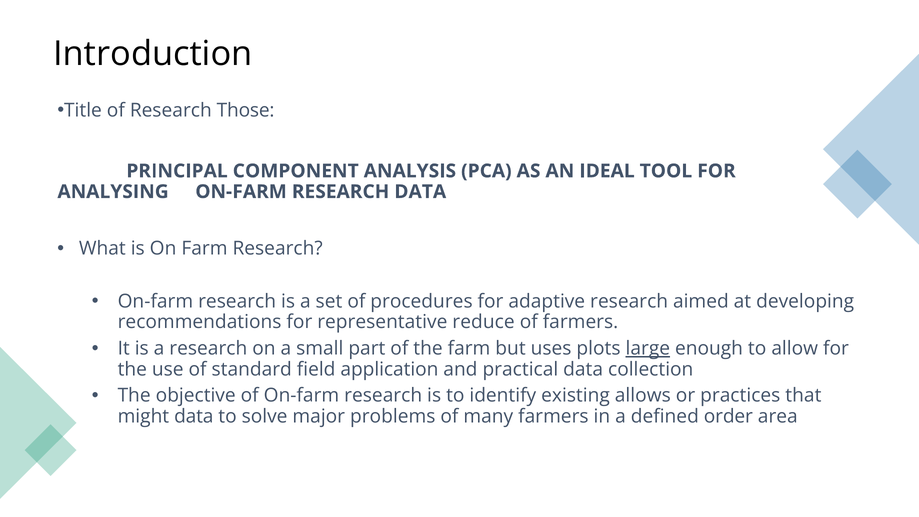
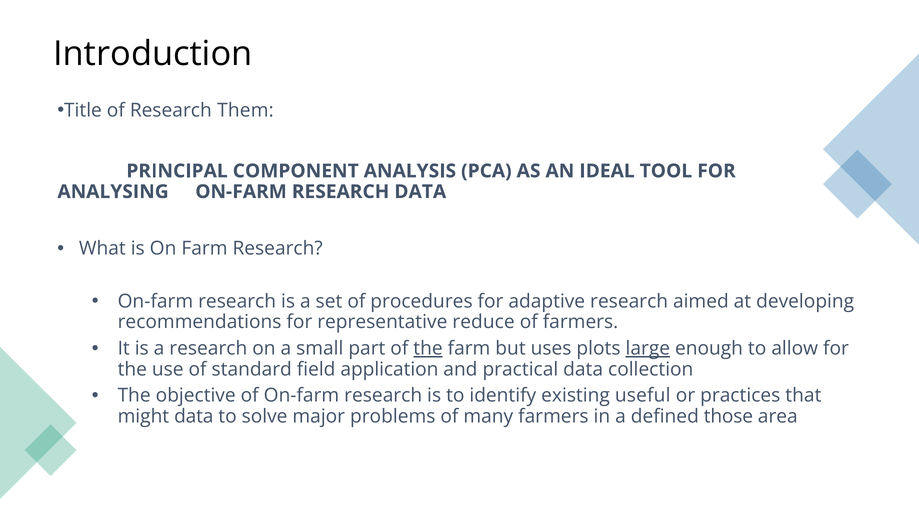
Those: Those -> Them (245, 110)
the underline: none -> present (428, 348)
allows: allows -> useful (643, 396)
order: order -> those (728, 416)
